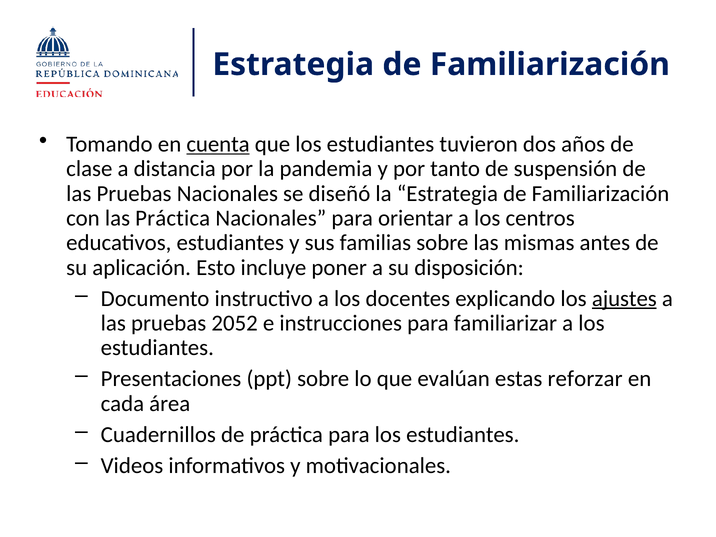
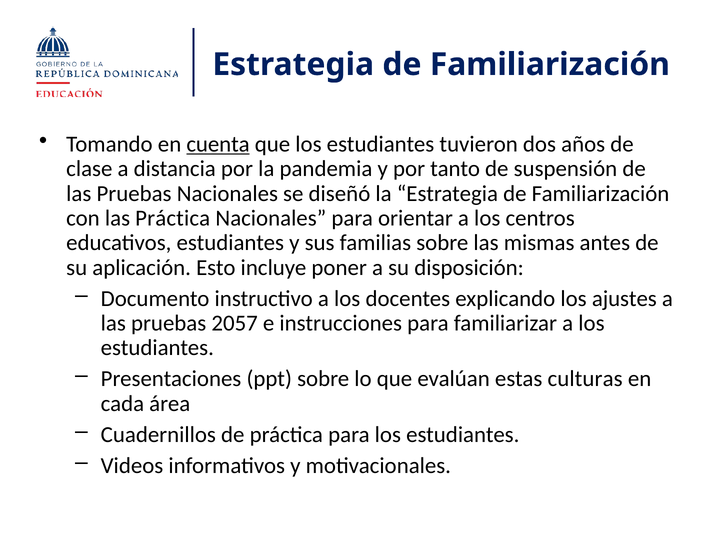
ajustes underline: present -> none (624, 299)
2052: 2052 -> 2057 (235, 323)
reforzar: reforzar -> culturas (585, 379)
